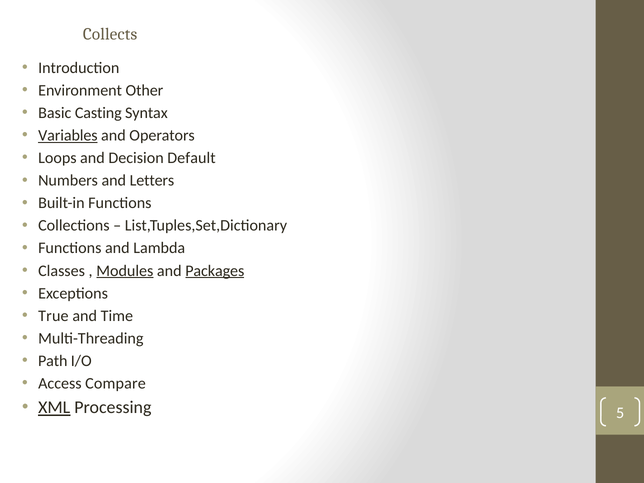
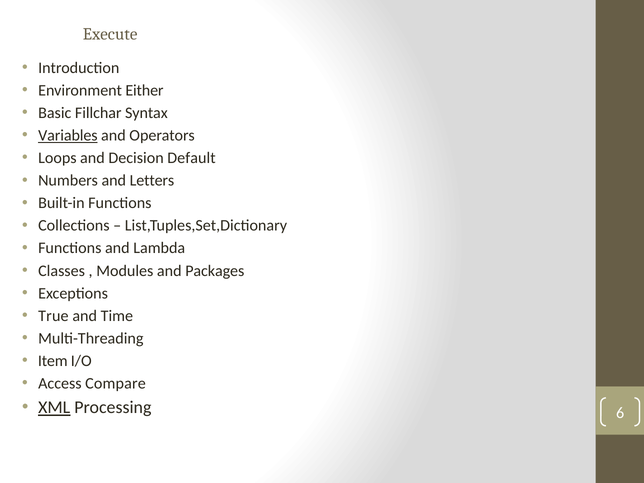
Collects: Collects -> Execute (110, 34)
Other: Other -> Either (144, 90)
Casting: Casting -> Fillchar (98, 113)
Modules underline: present -> none (125, 271)
Packages underline: present -> none (215, 271)
Path: Path -> Item (53, 361)
5: 5 -> 6 (620, 413)
